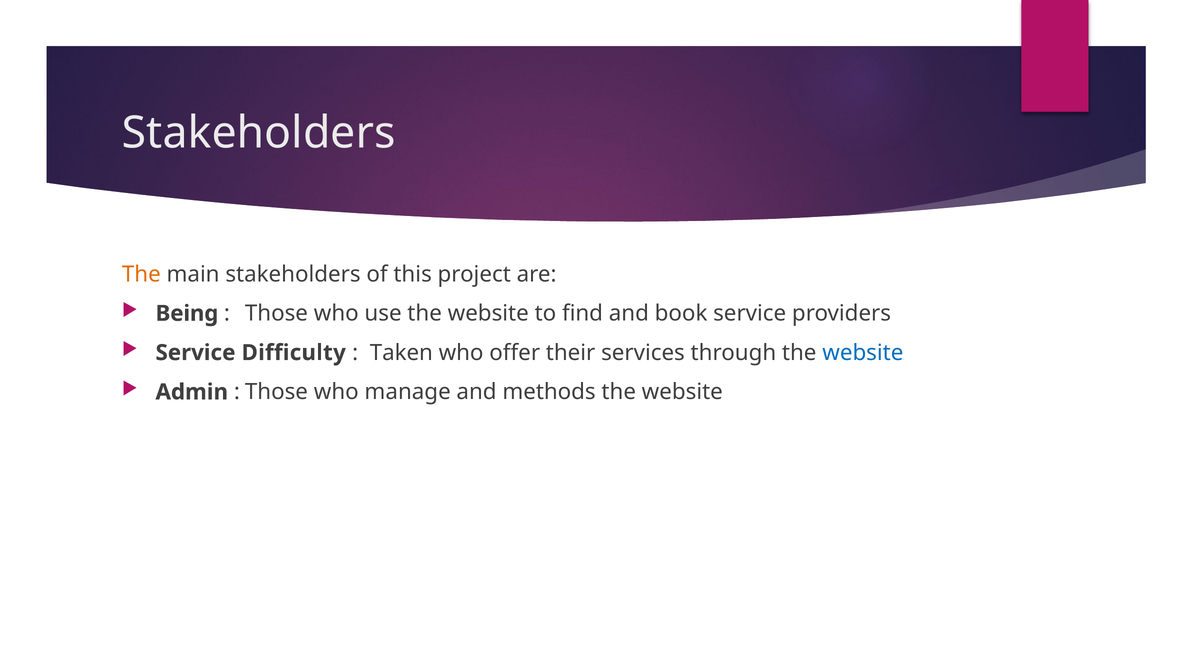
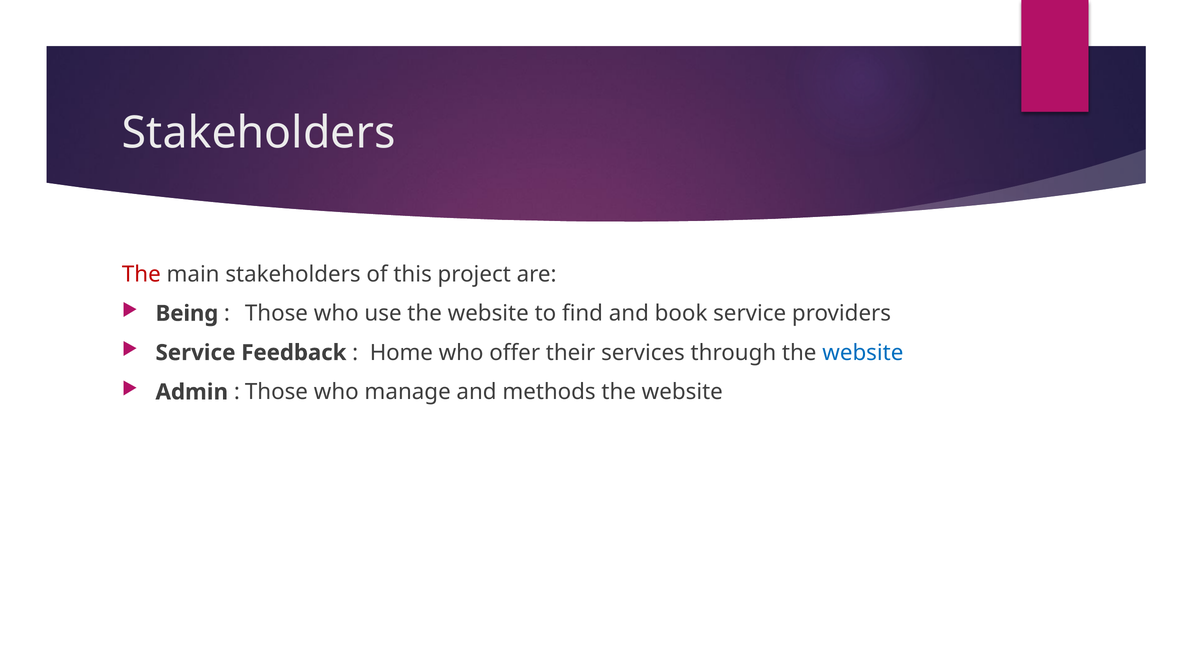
The colour: orange -> red (141, 274)
Difficulty: Difficulty -> Feedback (294, 353)
Taken: Taken -> Home (401, 353)
